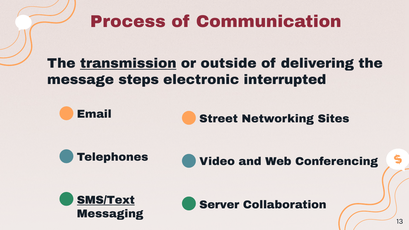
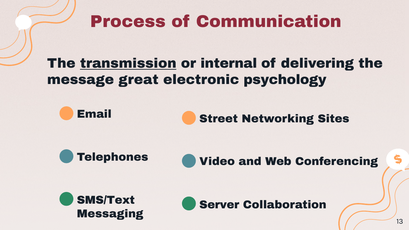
outside: outside -> internal (229, 63)
steps: steps -> great (139, 80)
interrupted: interrupted -> psychology (285, 80)
SMS/Text underline: present -> none (106, 200)
